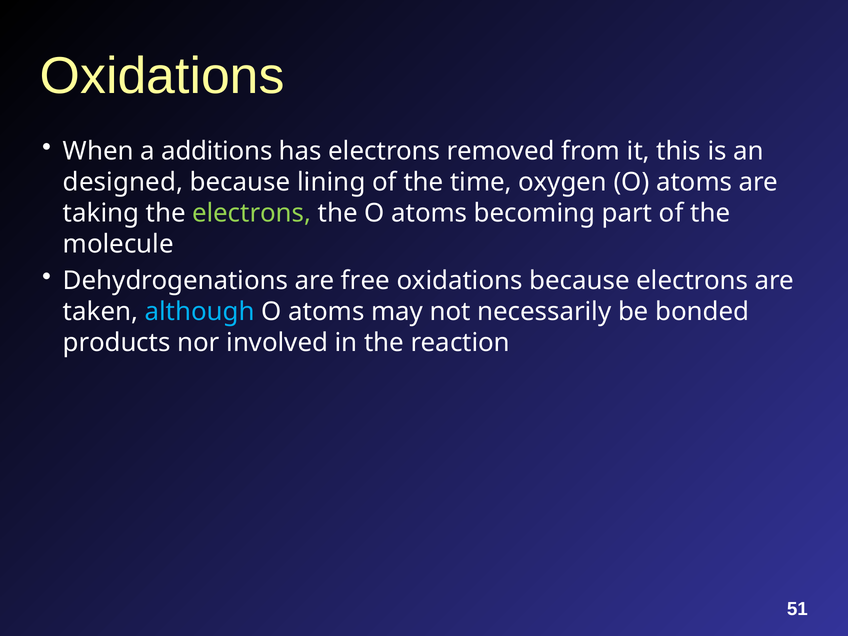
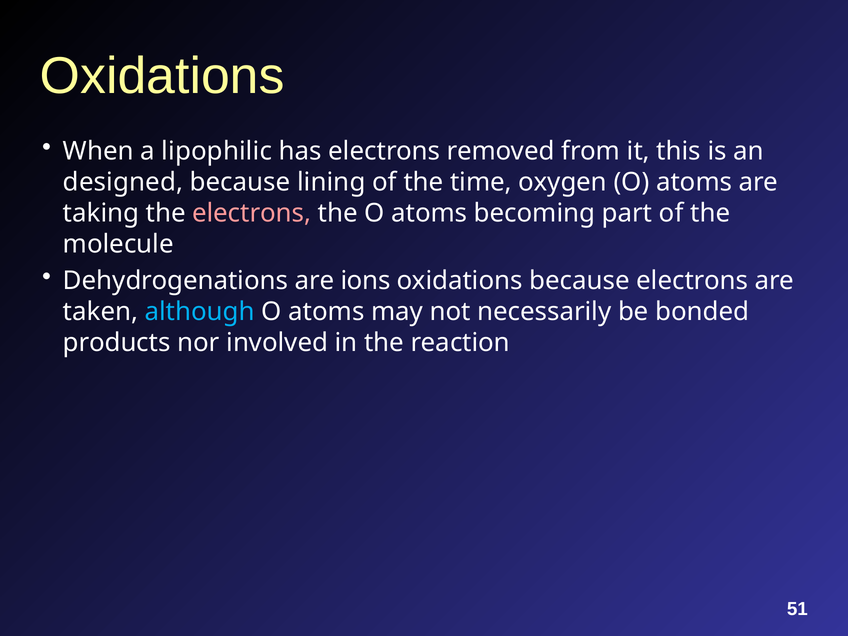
additions: additions -> lipophilic (217, 151)
electrons colour: light green -> pink (252, 213)
free: free -> ions (366, 281)
